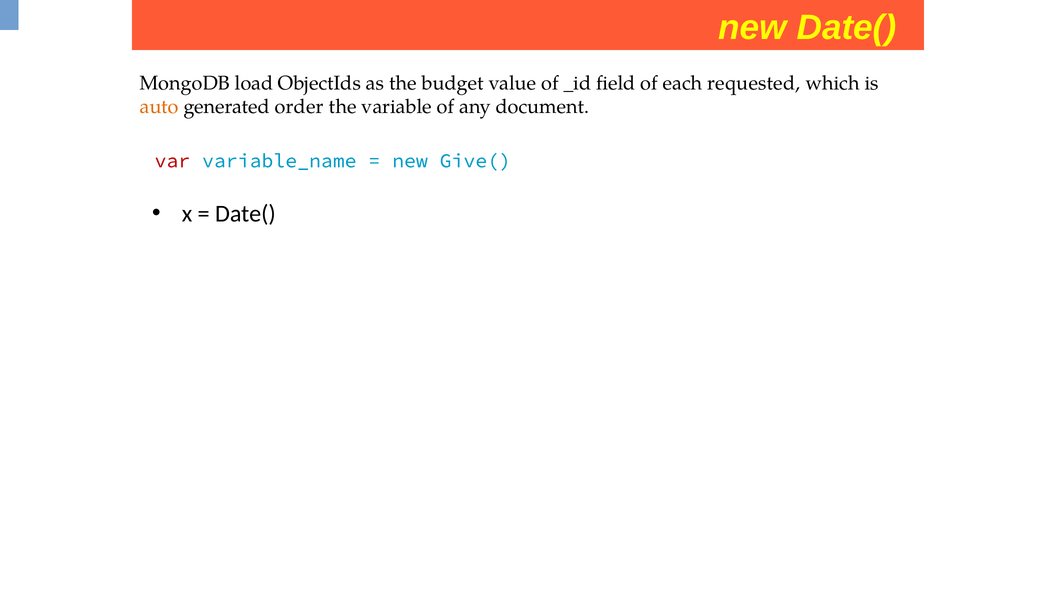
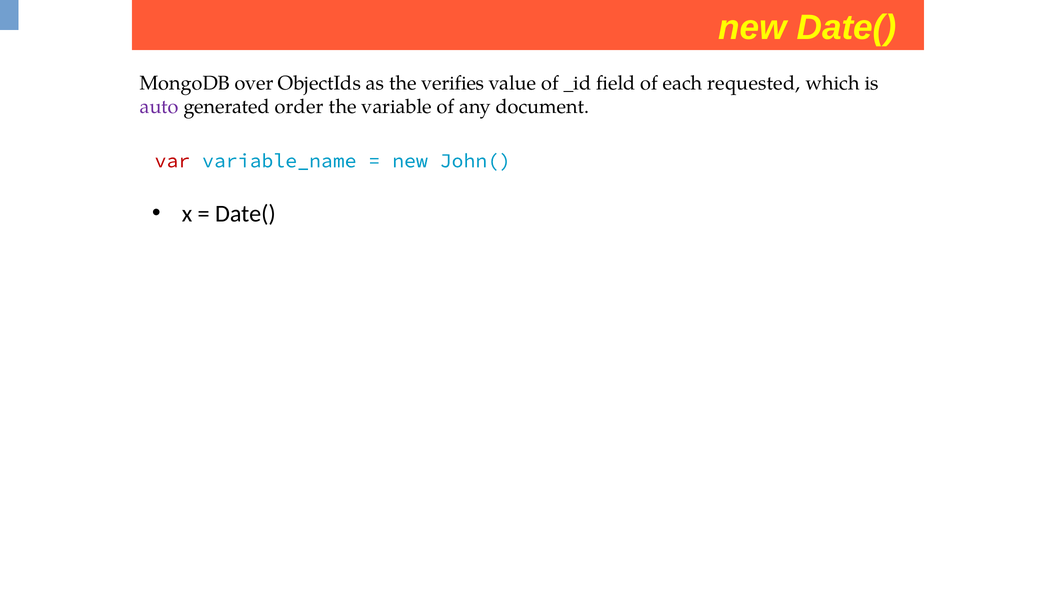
load: load -> over (254, 83)
budget: budget -> verifies (453, 83)
auto colour: orange -> purple (159, 107)
Give(: Give( -> John( (475, 161)
